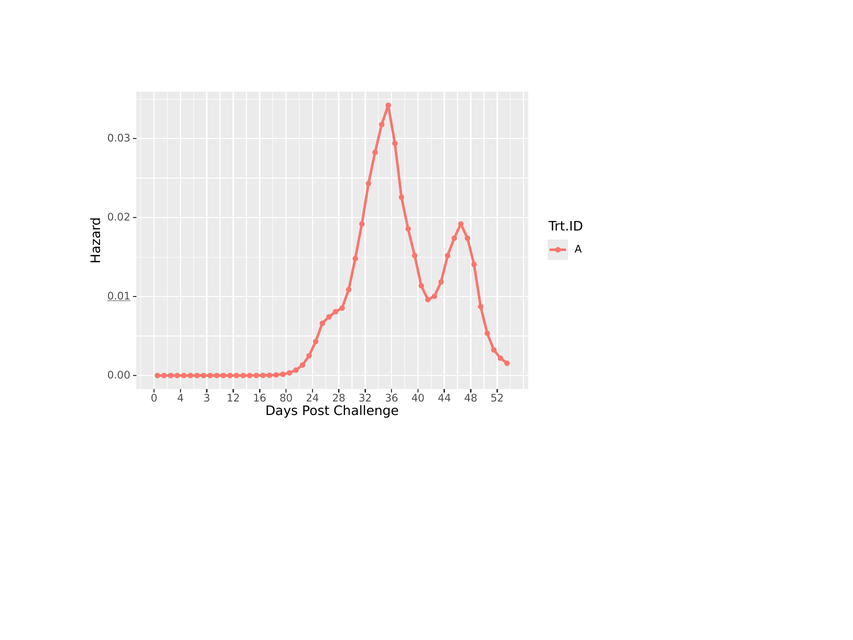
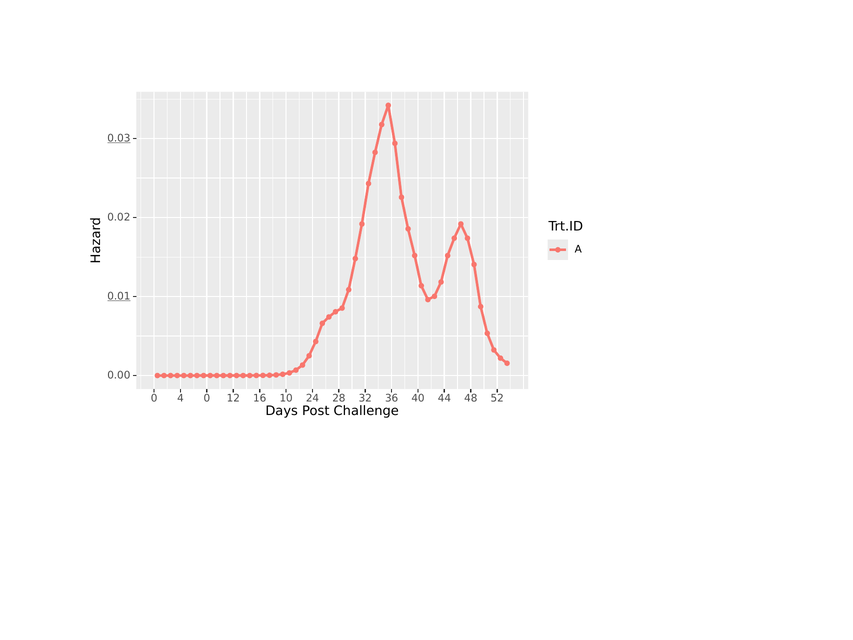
0.03 underline: none -> present (119, 138)
4 3: 3 -> 0 (207, 398)
80: 80 -> 10 (286, 398)
